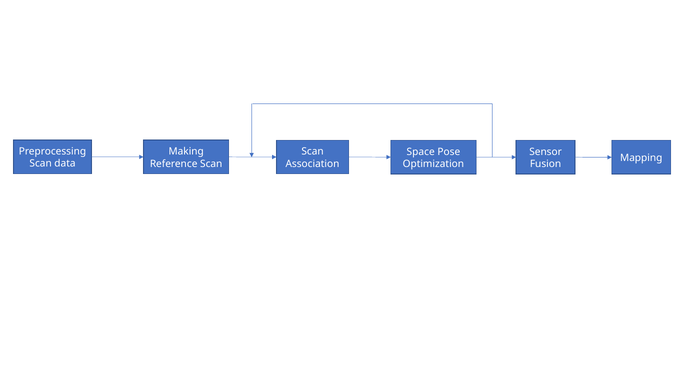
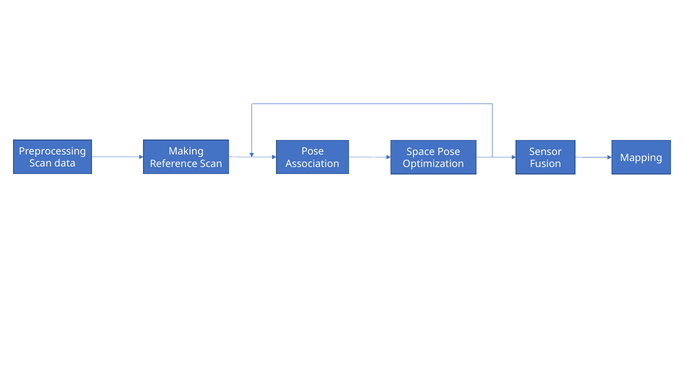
Scan: Scan -> Pose (313, 152)
